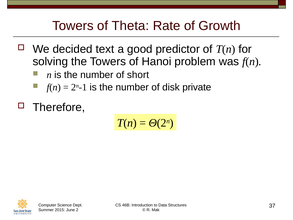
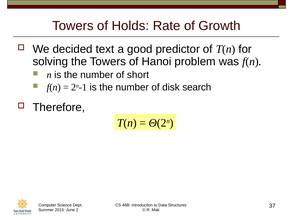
Theta: Theta -> Holds (130, 26)
private: private -> search (197, 87)
